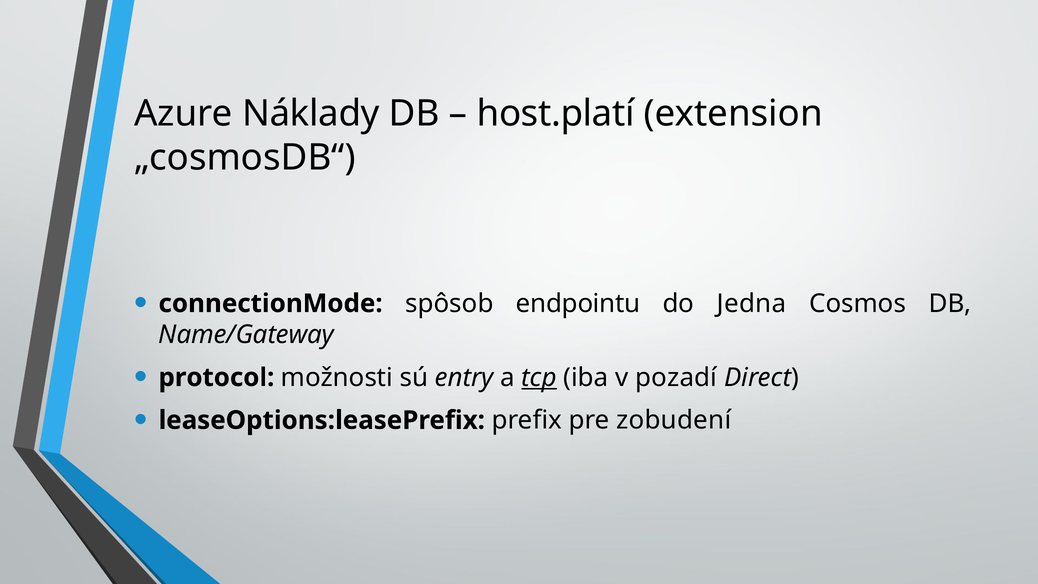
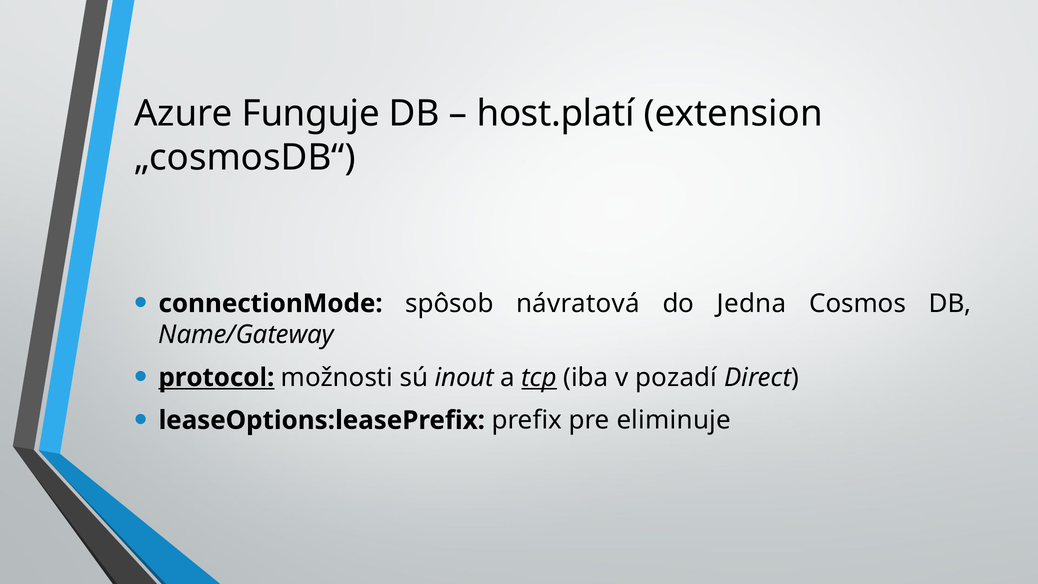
Náklady: Náklady -> Funguje (311, 113)
endpointu: endpointu -> návratová (578, 303)
protocol underline: none -> present (216, 377)
entry: entry -> inout (464, 377)
zobudení: zobudení -> eliminuje (674, 420)
